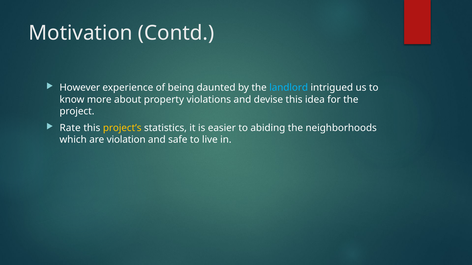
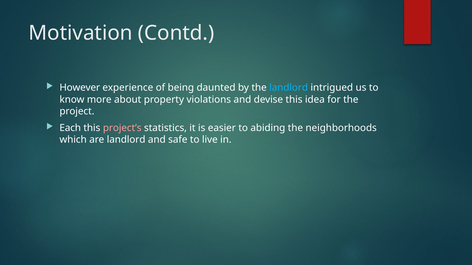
Rate: Rate -> Each (70, 128)
project’s colour: yellow -> pink (122, 128)
are violation: violation -> landlord (126, 140)
